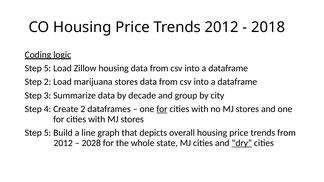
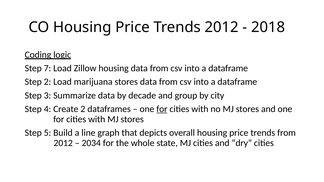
5: 5 -> 7 (47, 68)
2028: 2028 -> 2034 (91, 143)
dry underline: present -> none (242, 143)
